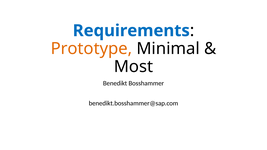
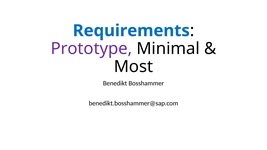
Prototype colour: orange -> purple (91, 49)
